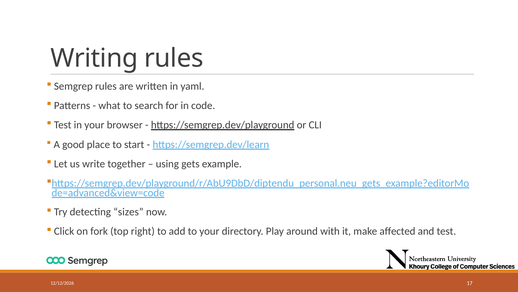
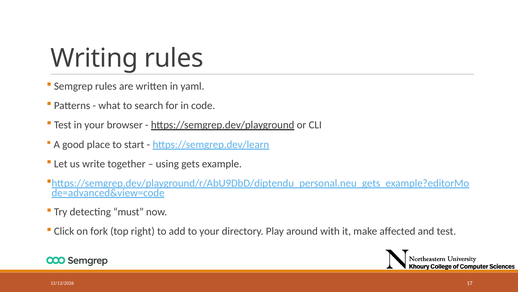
sizes: sizes -> must (129, 212)
